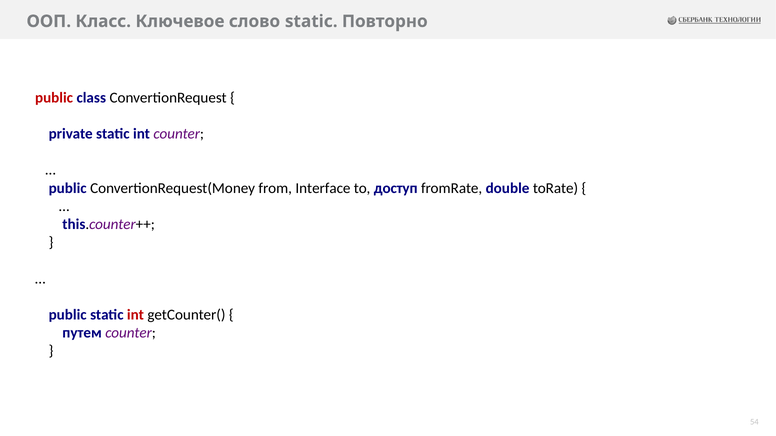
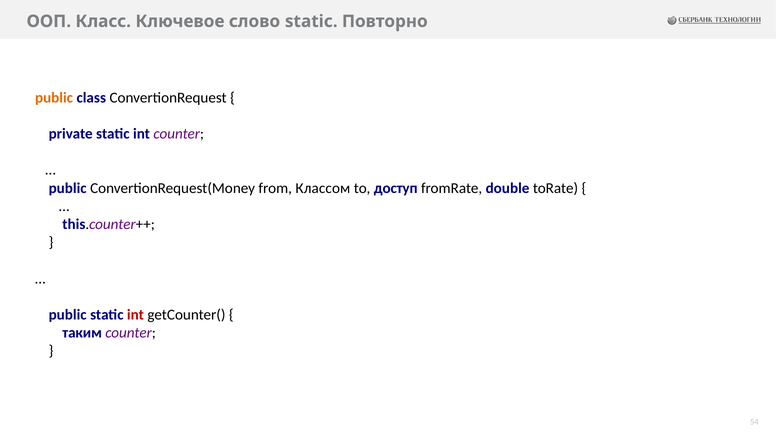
public colour: red -> orange (54, 98)
Interface: Interface -> Классом (323, 188)
путем: путем -> таким (82, 333)
